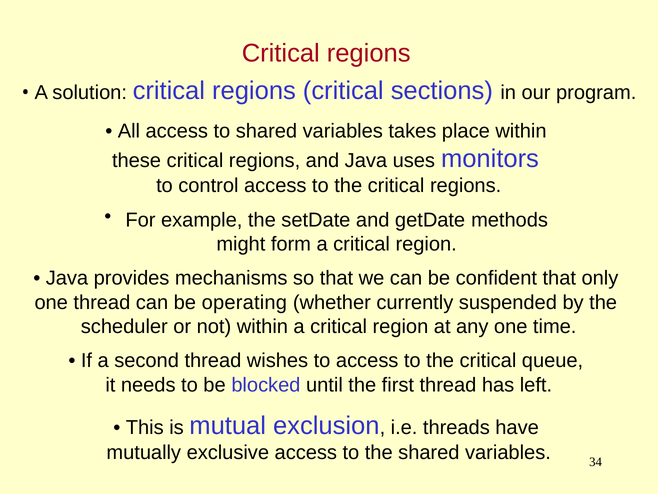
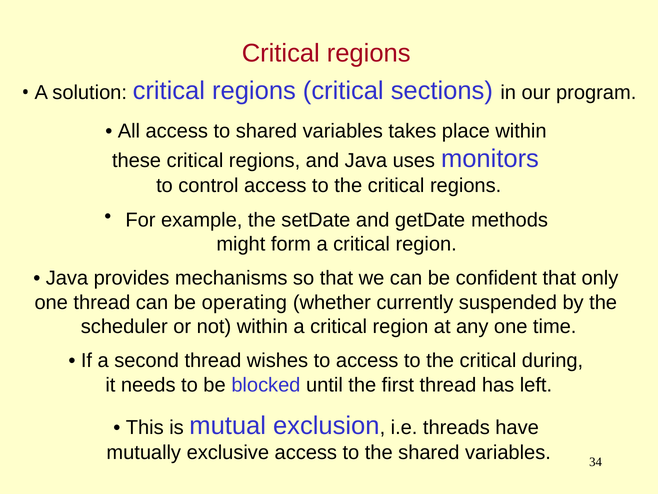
queue: queue -> during (553, 360)
